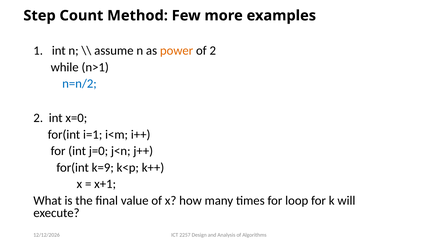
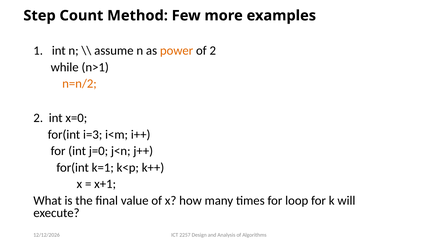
n=n/2 colour: blue -> orange (79, 84)
i=1: i=1 -> i=3 (93, 135)
k=9: k=9 -> k=1 (103, 168)
